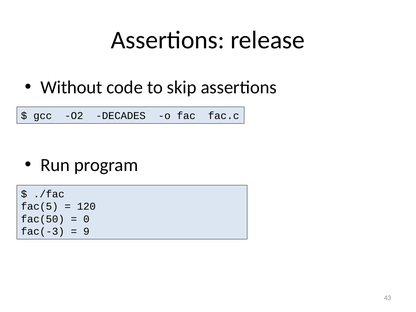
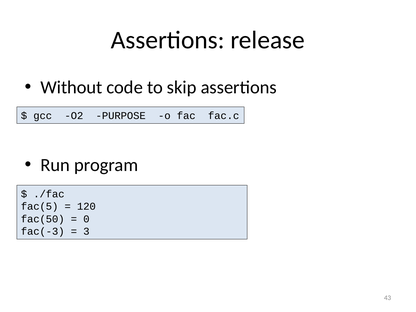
DECADES: DECADES -> PURPOSE (121, 116)
9: 9 -> 3 (86, 231)
